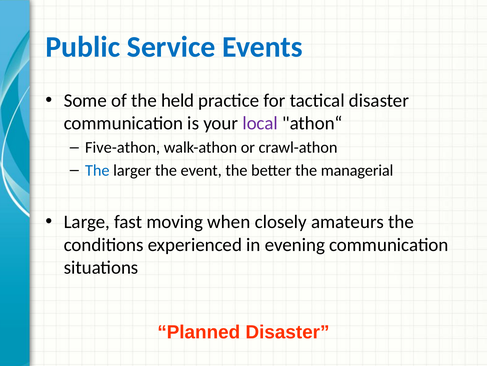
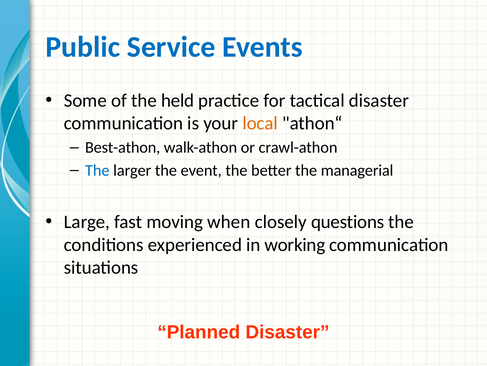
local colour: purple -> orange (260, 123)
Five-athon: Five-athon -> Best-athon (123, 147)
amateurs: amateurs -> questions (348, 222)
evening: evening -> working (295, 244)
